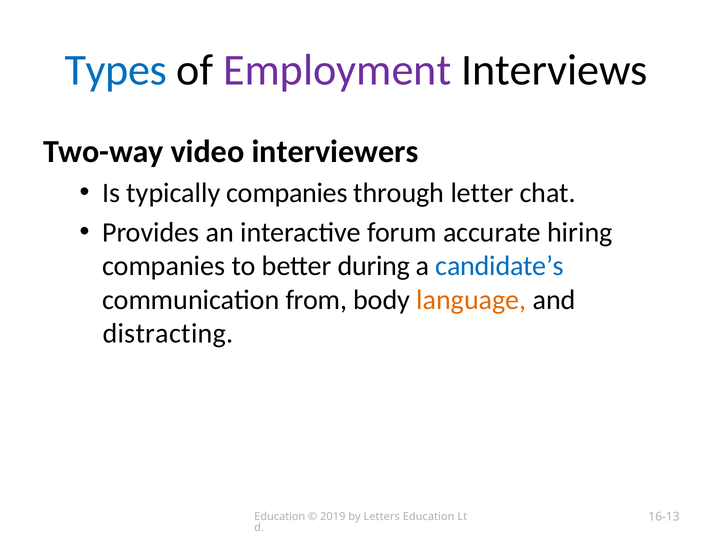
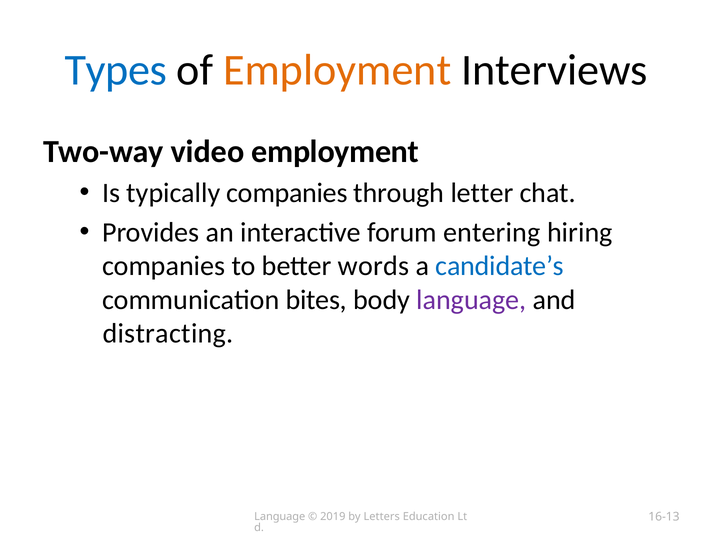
Employment colour: purple -> orange (337, 70)
video interviewers: interviewers -> employment (335, 152)
accurate: accurate -> entering (492, 233)
during: during -> words (374, 266)
from: from -> bites (316, 300)
language colour: orange -> purple (471, 300)
Education: Education -> Language (280, 517)
